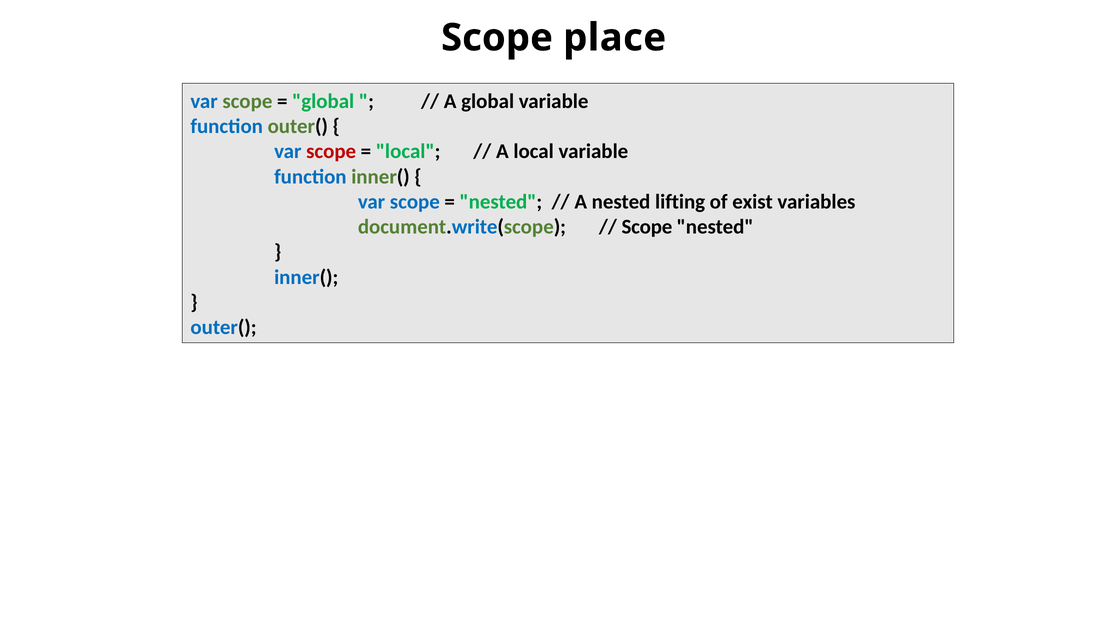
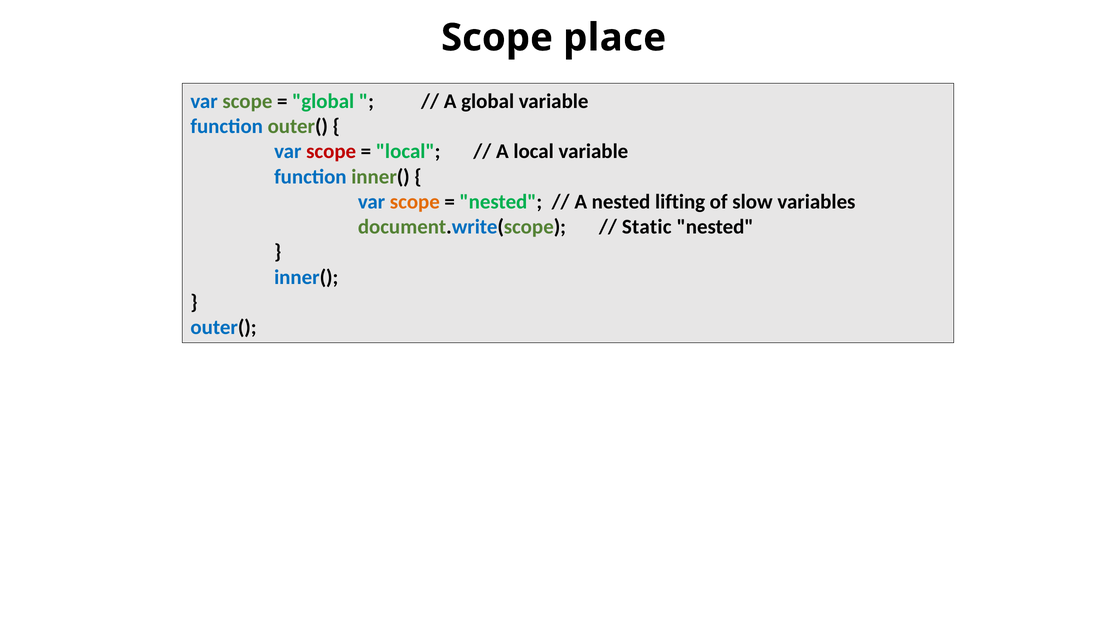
scope colour: blue -> orange (415, 202)
exist: exist -> slow (752, 202)
Scope: Scope -> Static (647, 227)
